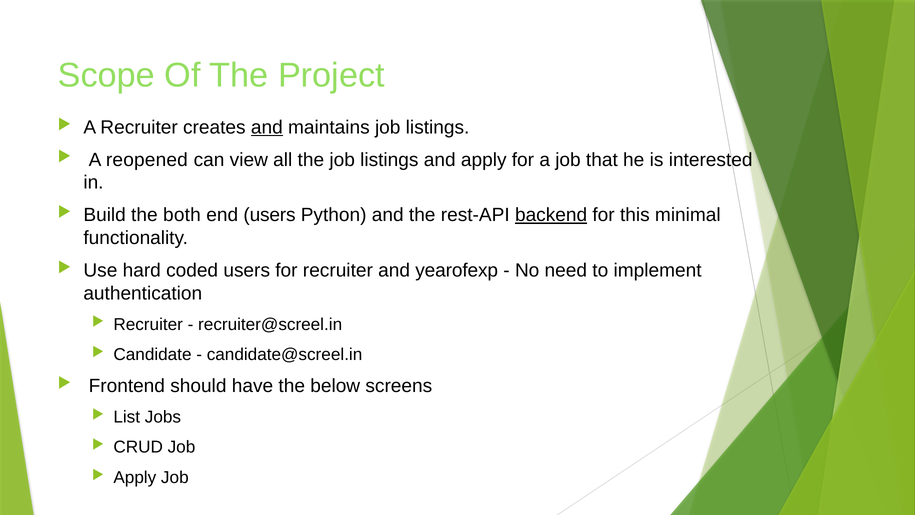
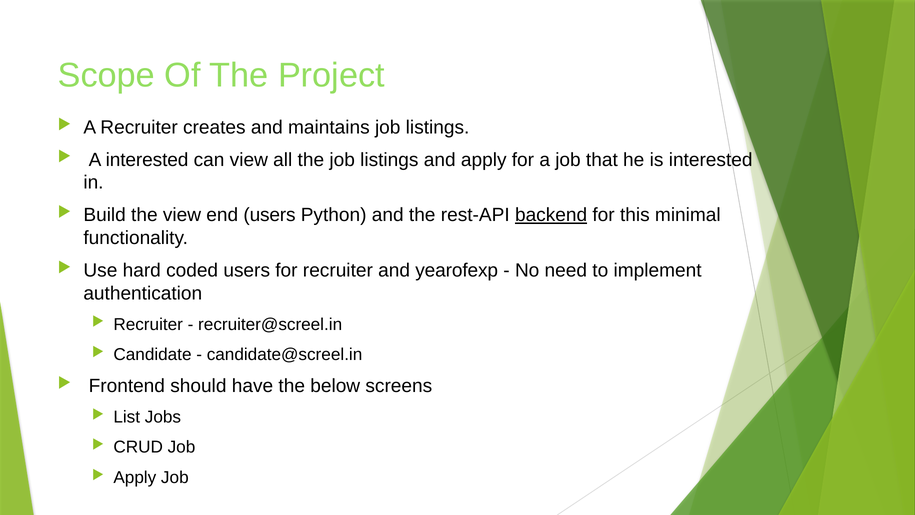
and underline: present -> none (267, 127)
A reopened: reopened -> interested (147, 160)
the both: both -> view (182, 215)
